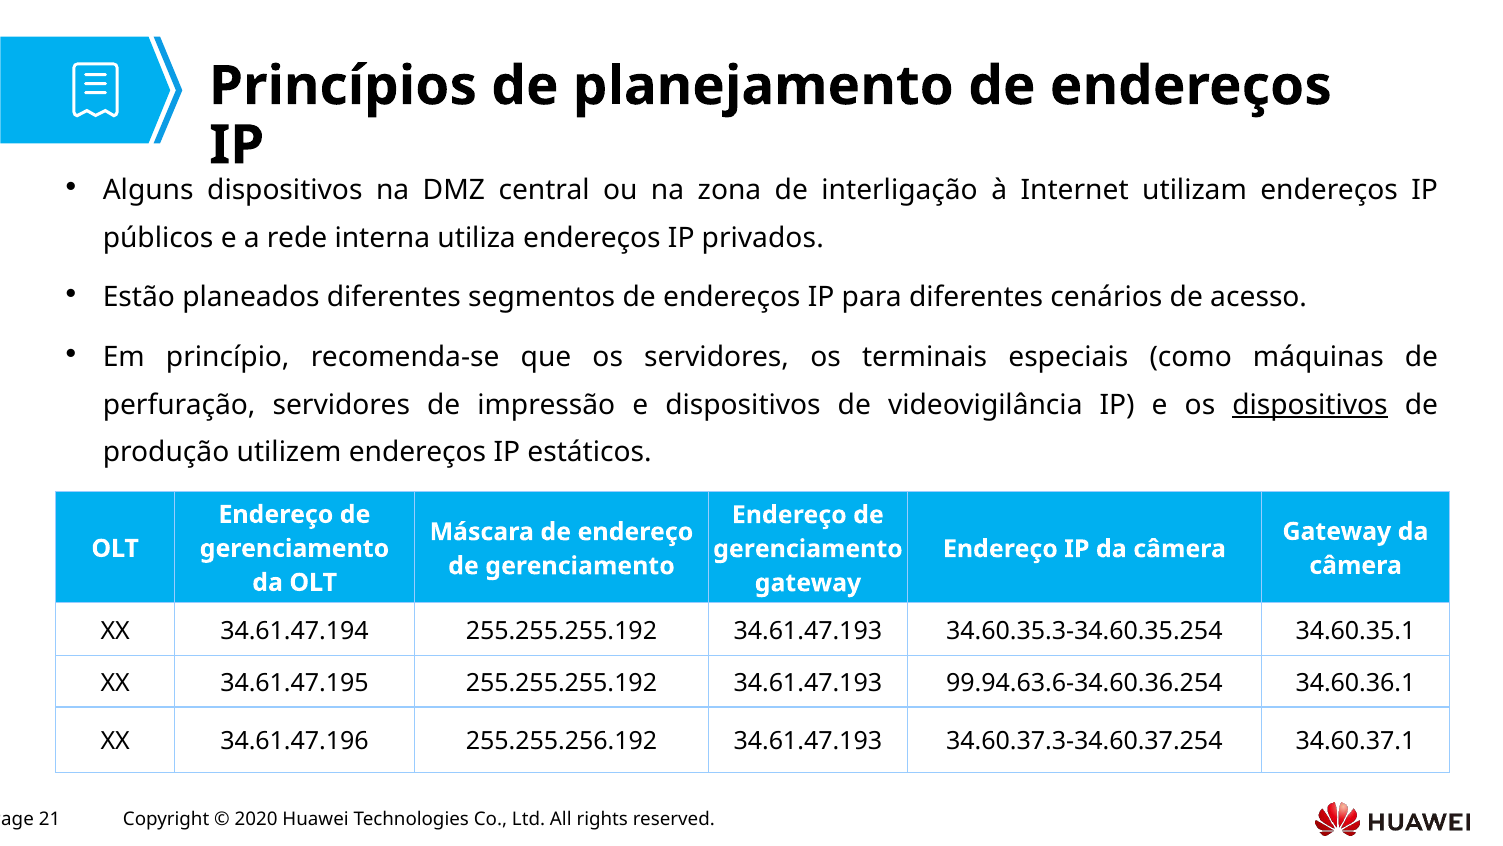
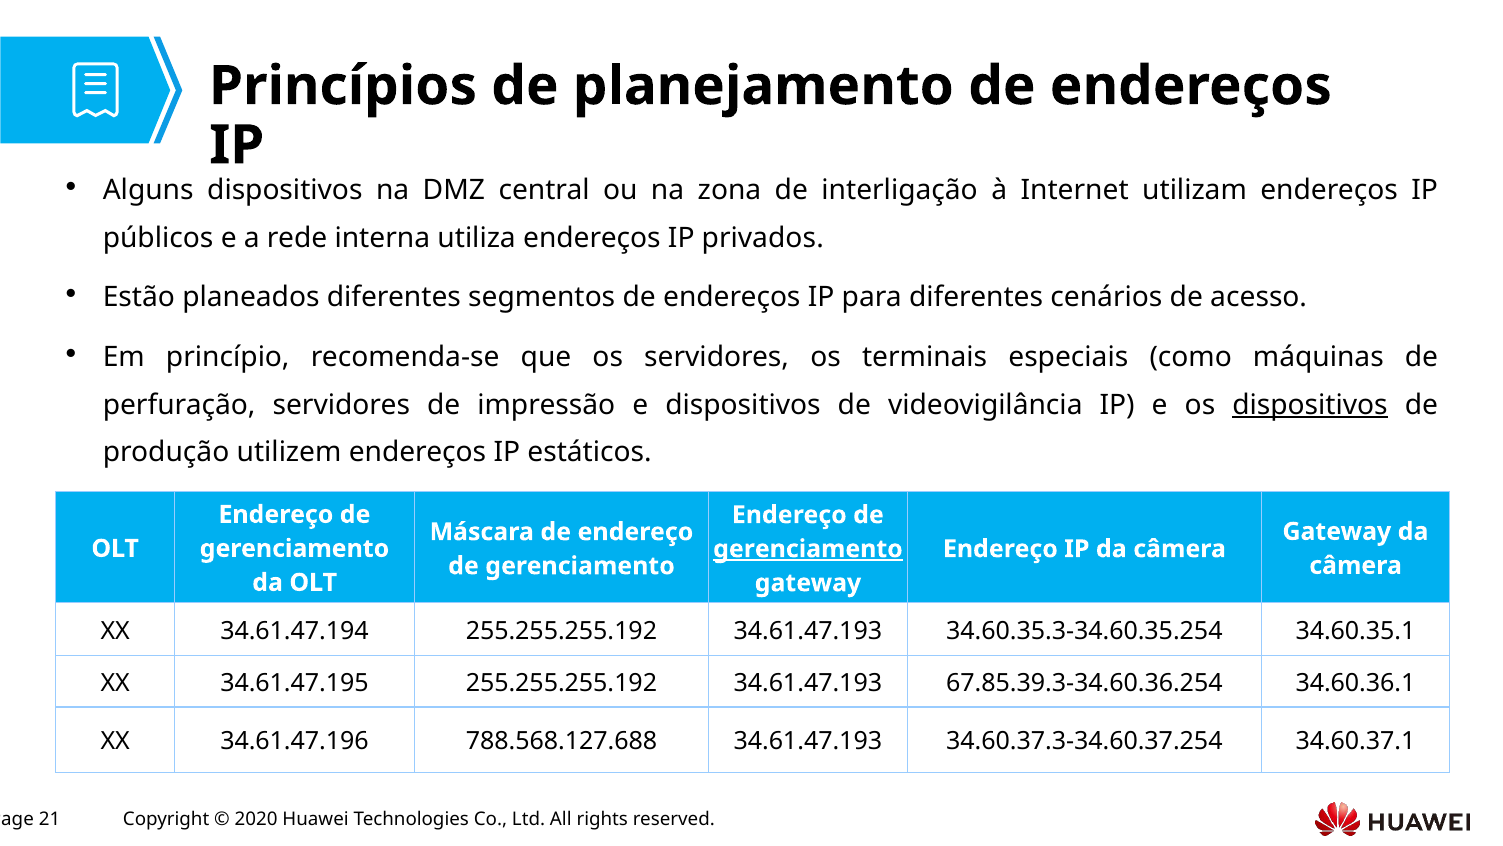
gerenciamento underline: none -> present (808, 549)
99.94.63.6-34.60.36.254: 99.94.63.6-34.60.36.254 -> 67.85.39.3-34.60.36.254 (1084, 683)
255.255.256.192: 255.255.256.192 -> 788.568.127.688 (561, 741)
